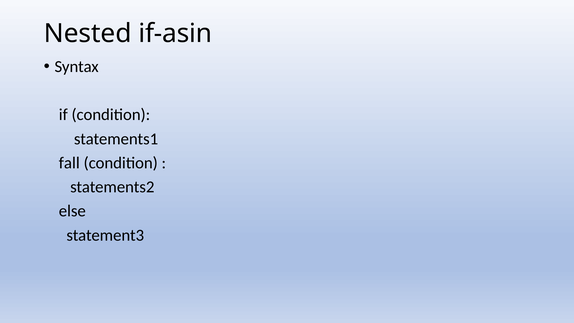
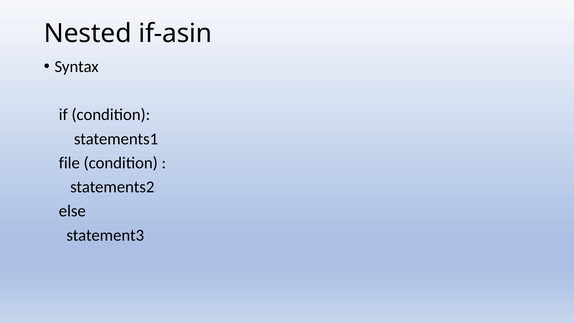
fall: fall -> file (69, 163)
